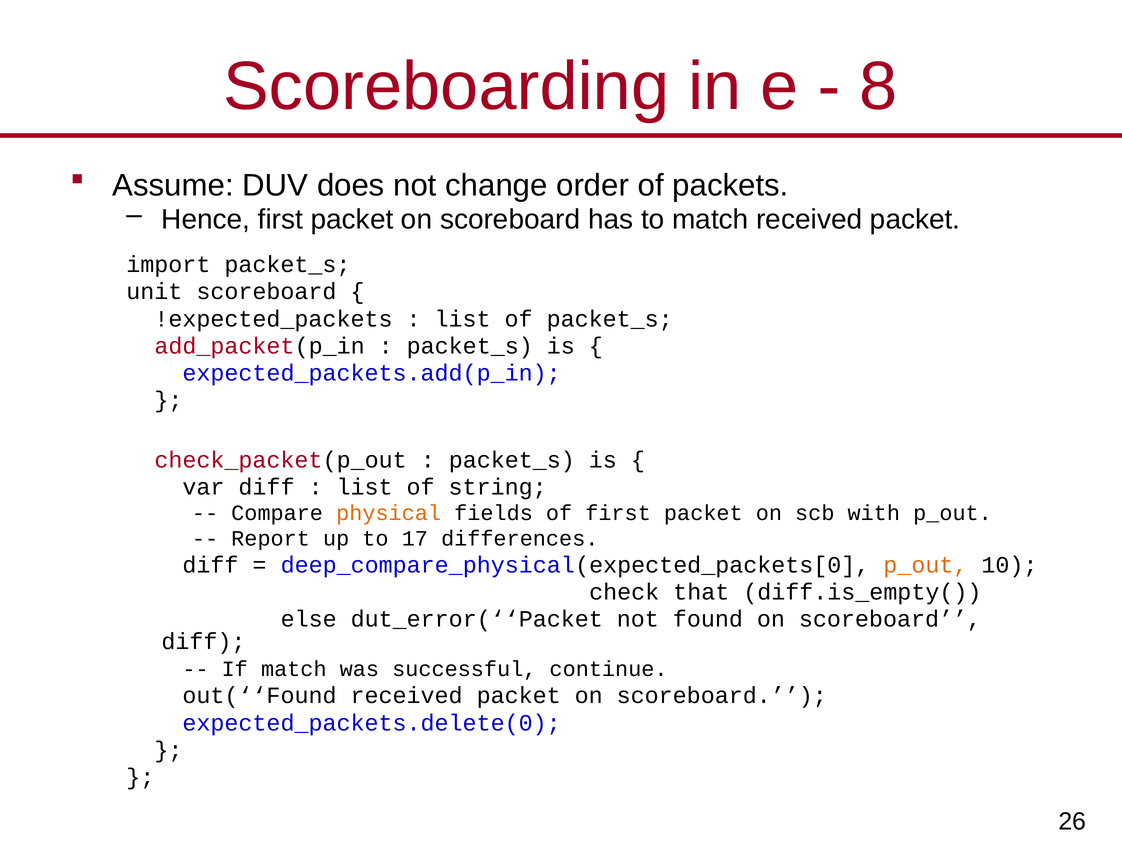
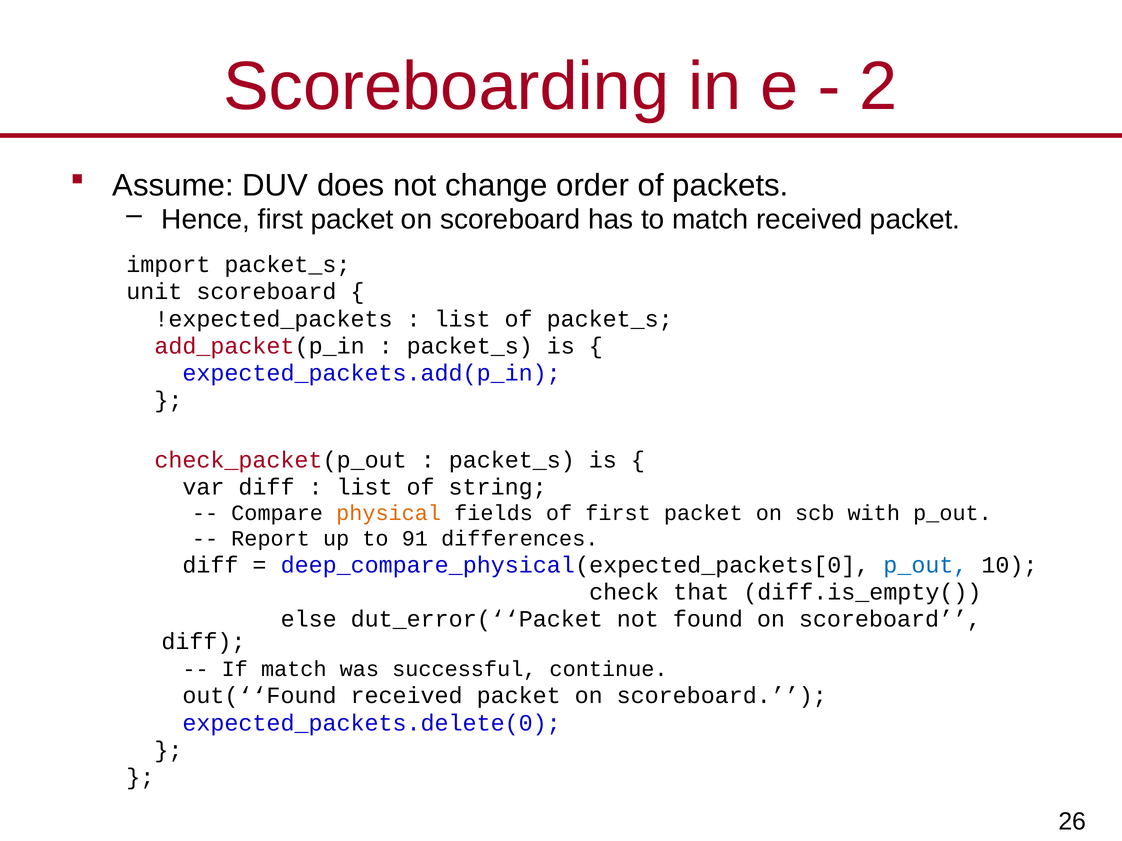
8: 8 -> 2 (878, 87)
17: 17 -> 91 (415, 539)
p_out colour: orange -> blue (925, 565)
